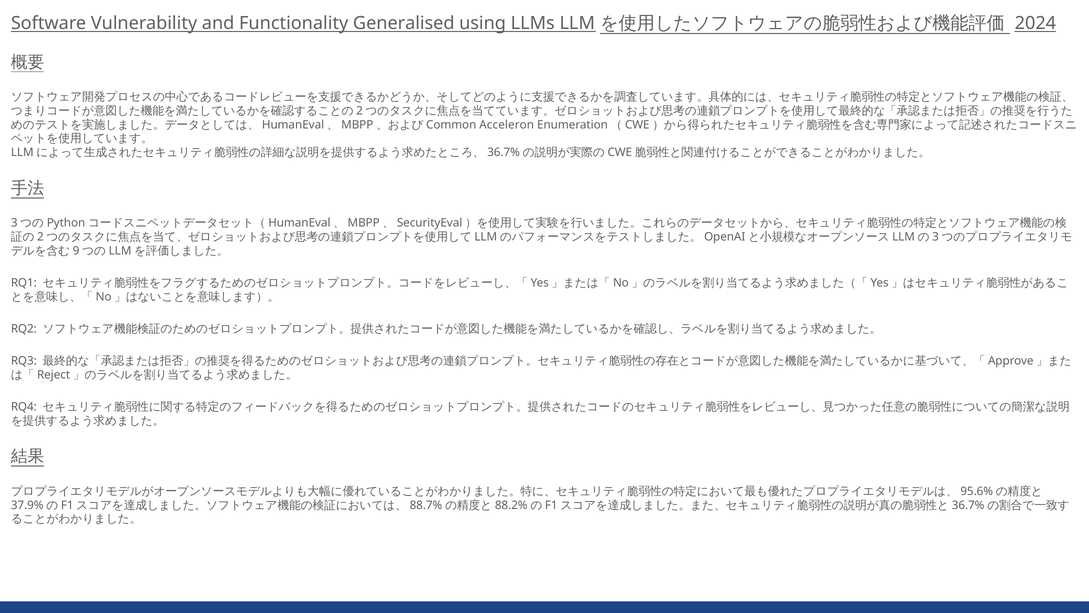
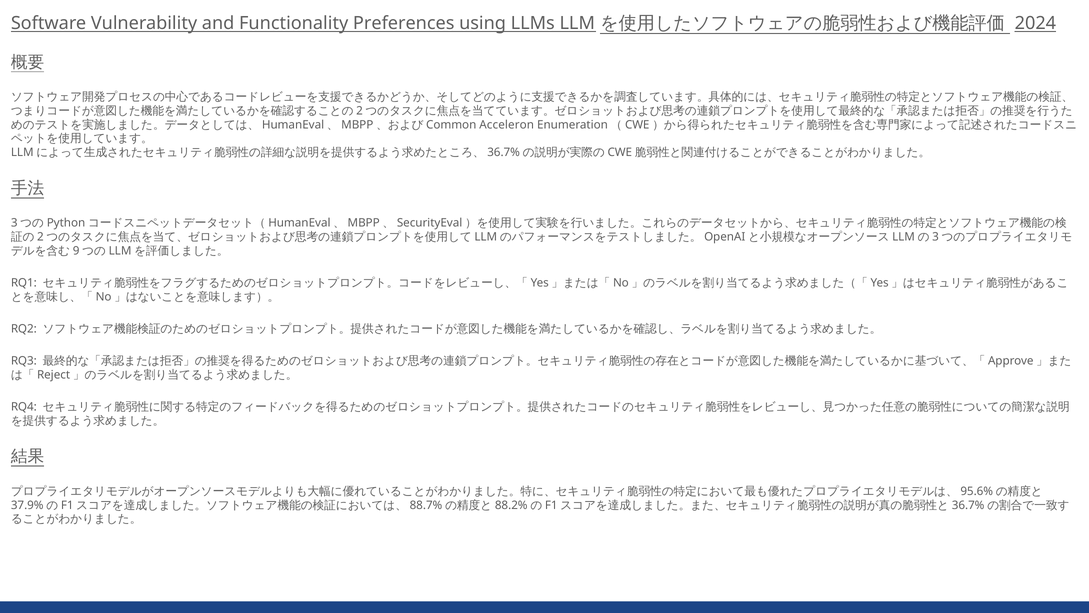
Generalised: Generalised -> Preferences (404, 23)
